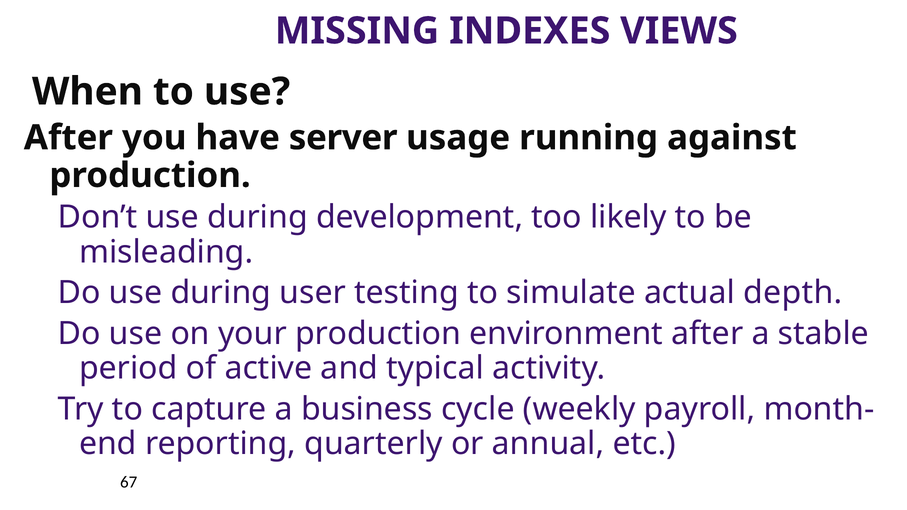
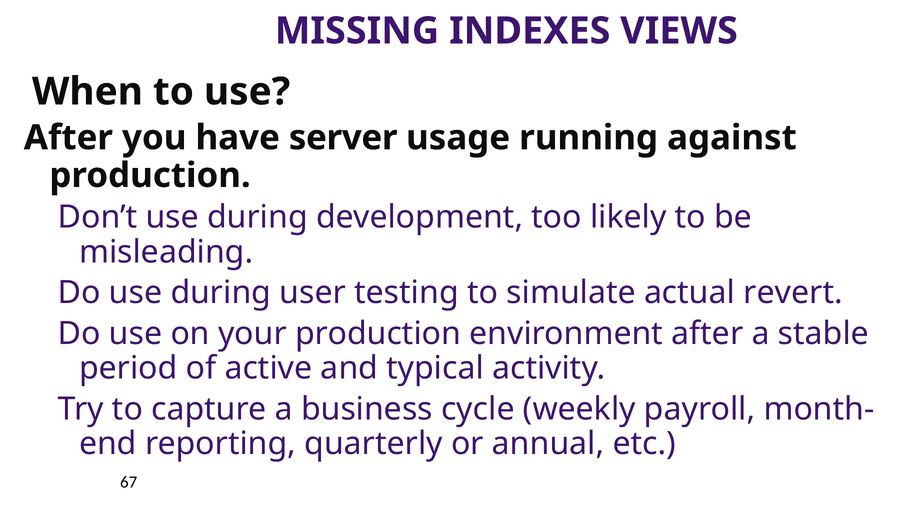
depth: depth -> revert (793, 293)
